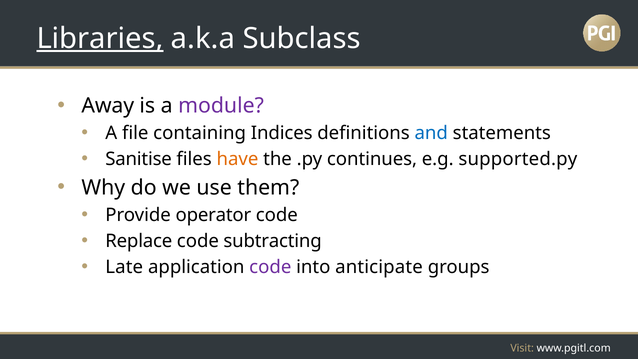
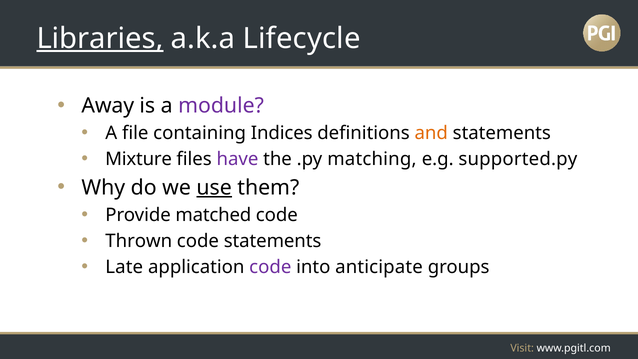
Subclass: Subclass -> Lifecycle (302, 39)
and colour: blue -> orange (431, 133)
Sanitise: Sanitise -> Mixture (139, 159)
have colour: orange -> purple (237, 159)
continues: continues -> matching (372, 159)
use underline: none -> present (214, 187)
operator: operator -> matched (213, 215)
Replace: Replace -> Thrown (139, 241)
code subtracting: subtracting -> statements (273, 241)
